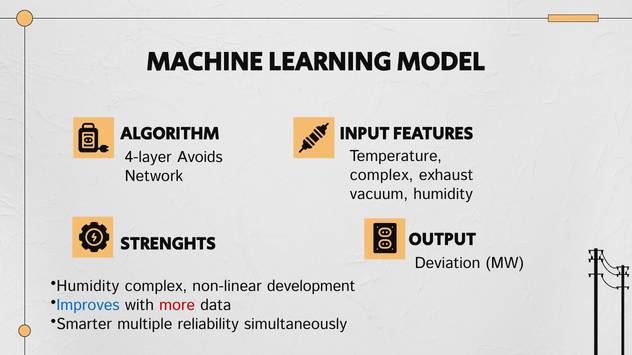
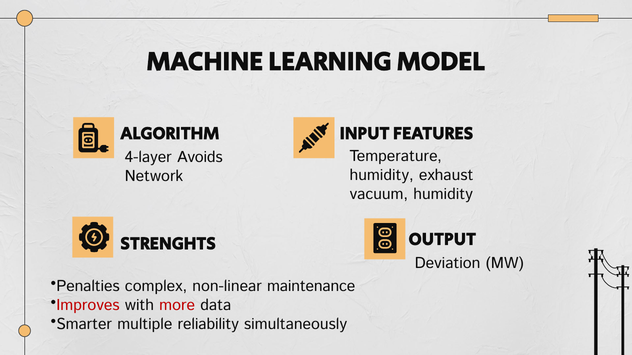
complex: complex -> humidity (382, 175)
Humidity: Humidity -> Penalties (88, 287)
development: development -> maintenance (311, 287)
Improves colour: blue -> red (88, 306)
